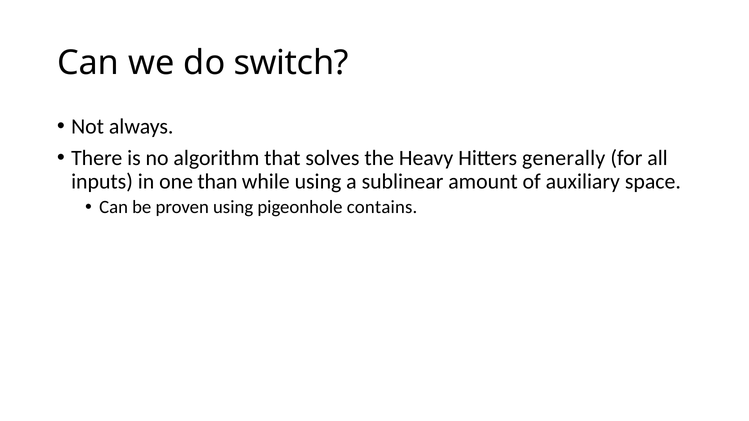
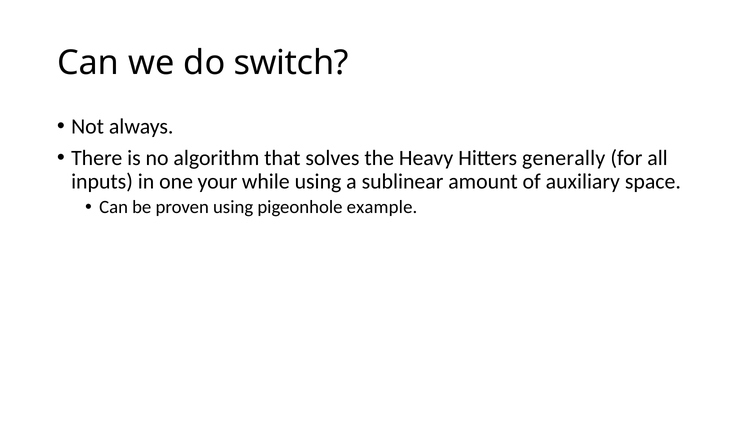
than: than -> your (217, 182)
contains: contains -> example (382, 207)
